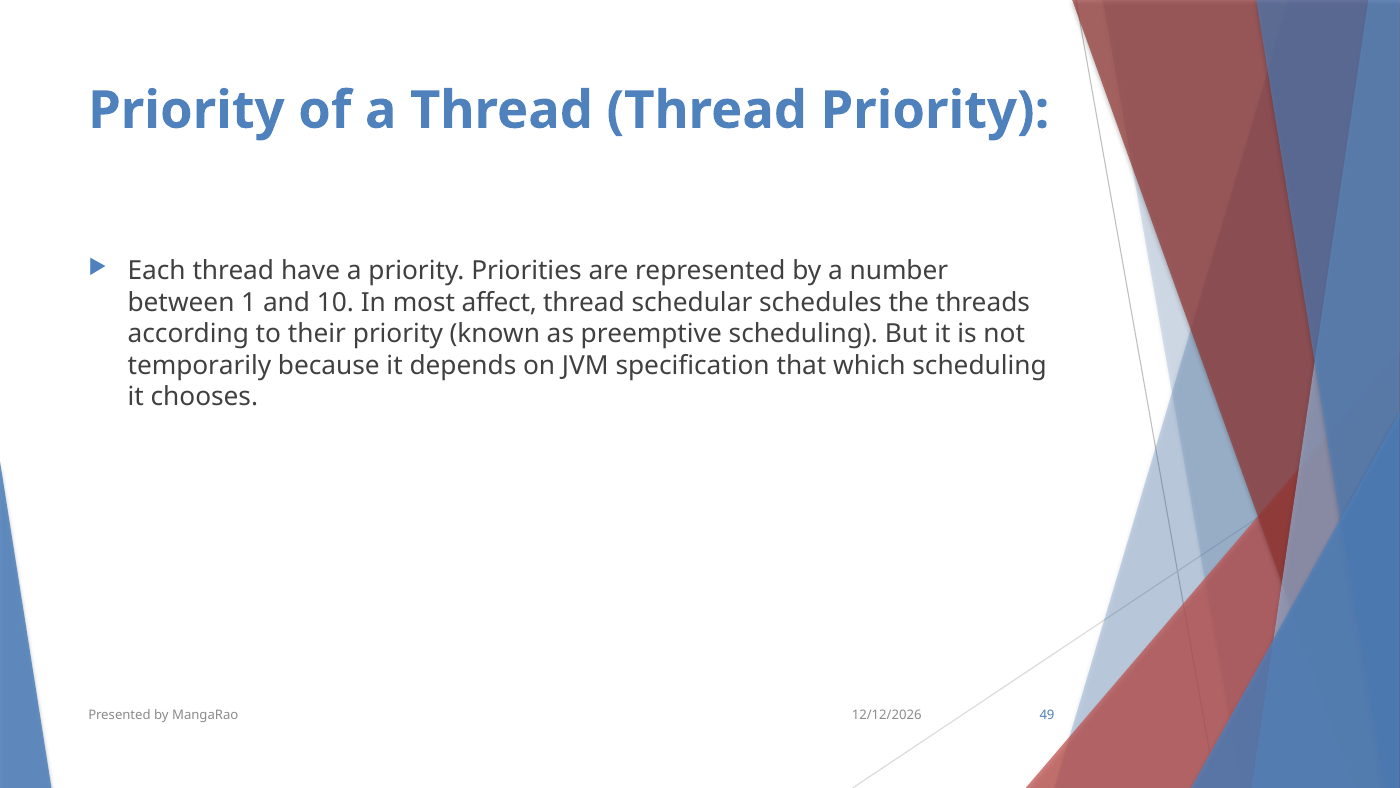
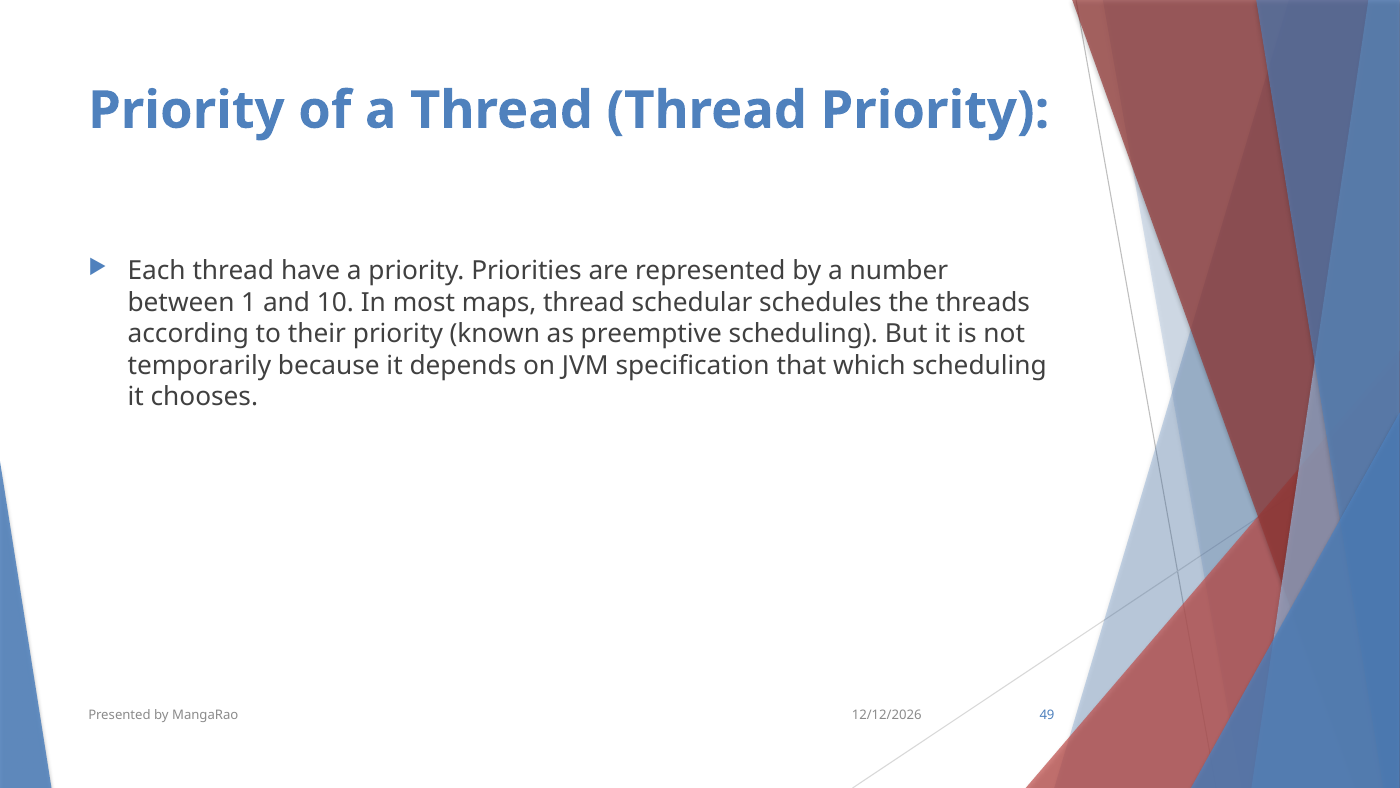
affect: affect -> maps (499, 302)
